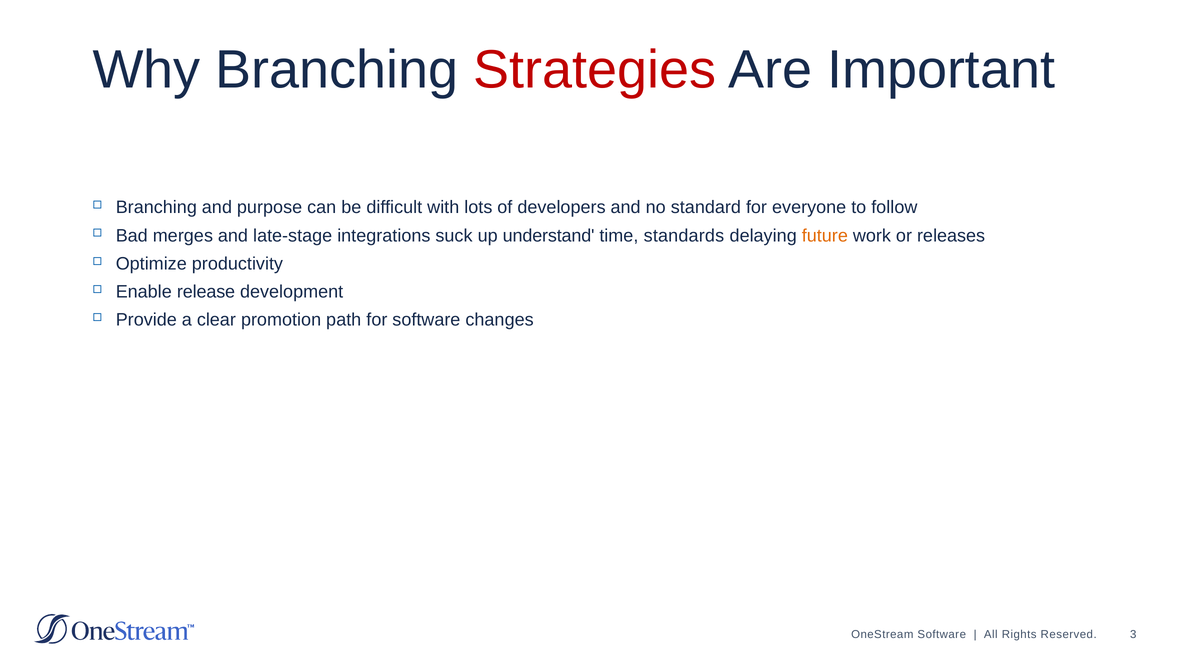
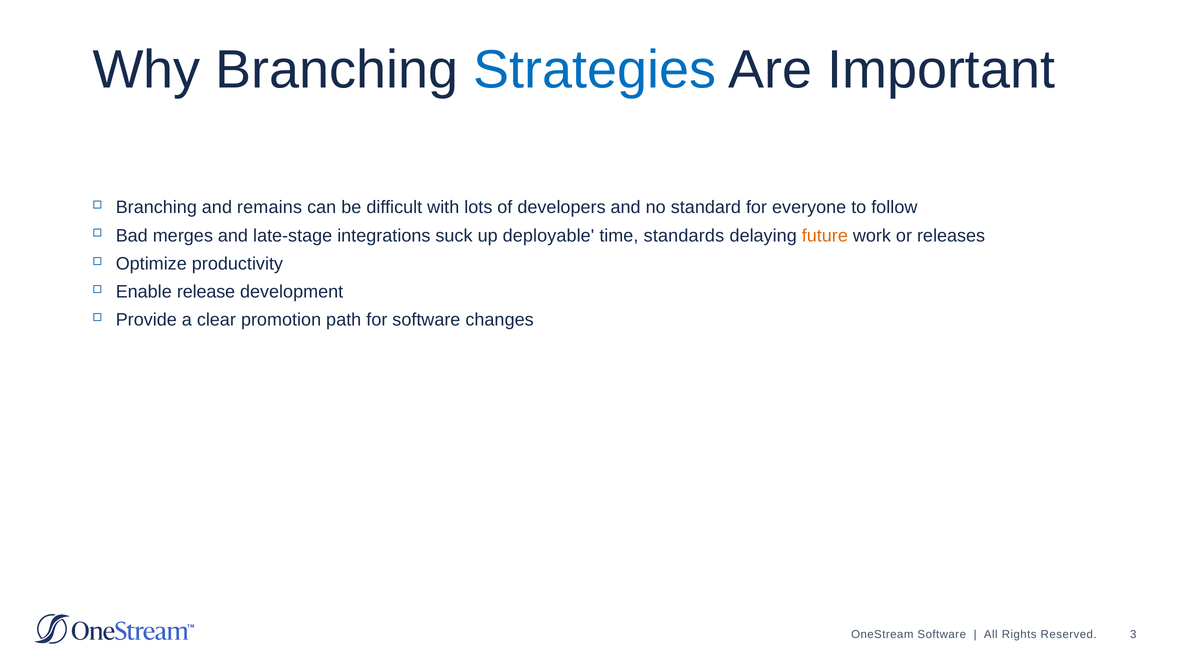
Strategies colour: red -> blue (595, 70)
purpose: purpose -> remains (270, 207)
understand: understand -> deployable (548, 236)
